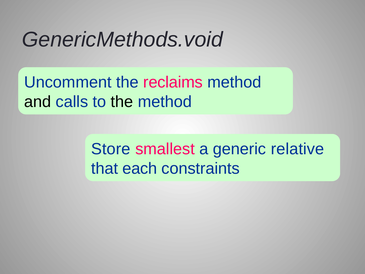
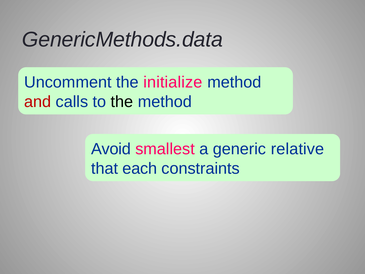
GenericMethods.void: GenericMethods.void -> GenericMethods.data (122, 40)
reclaims: reclaims -> initialize (173, 82)
and colour: black -> red (38, 102)
Store: Store -> Avoid (111, 149)
